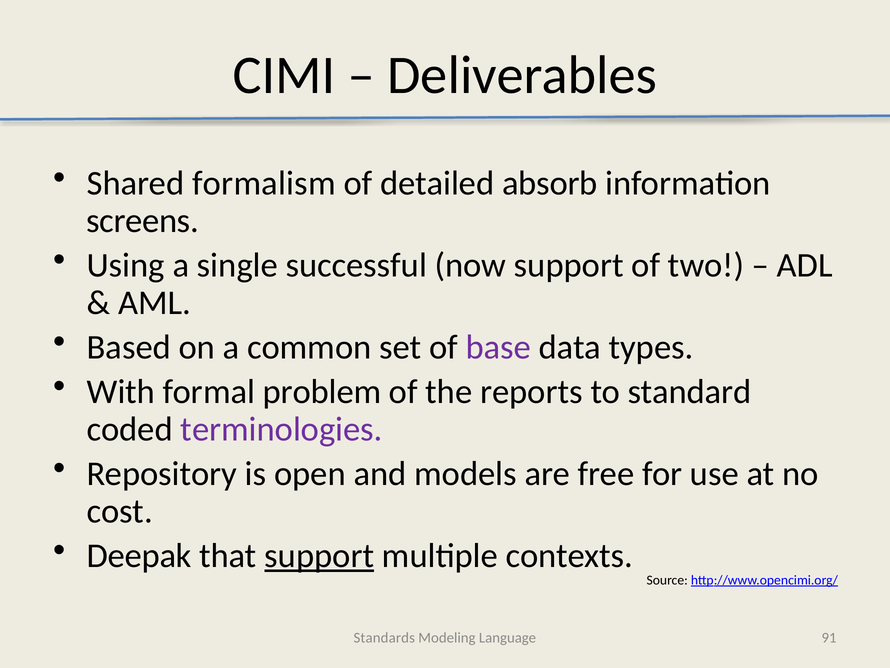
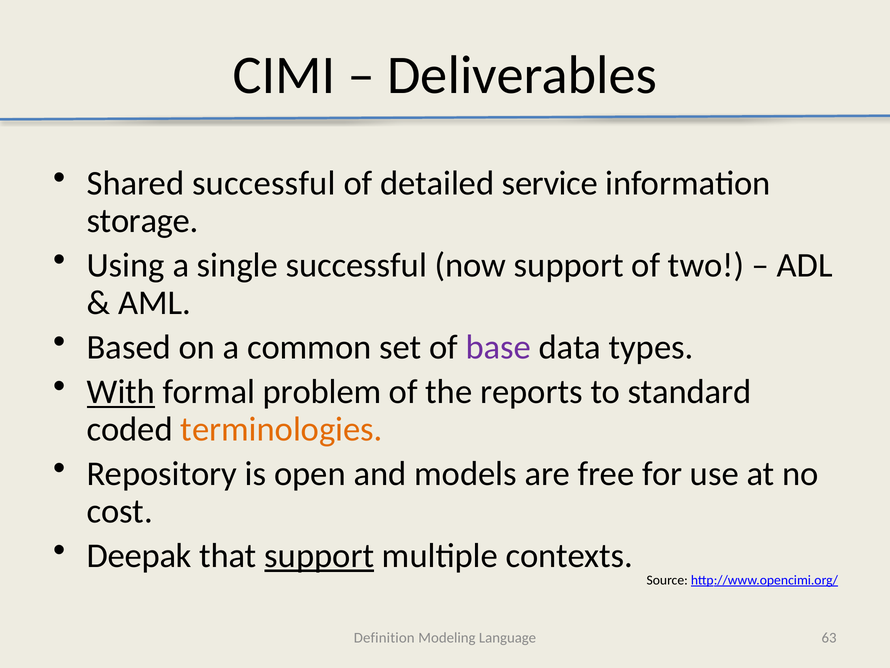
Shared formalism: formalism -> successful (264, 183)
absorb: absorb -> service (550, 183)
screens: screens -> storage (143, 221)
With underline: none -> present (121, 392)
terminologies colour: purple -> orange (282, 429)
Standards: Standards -> Definition (384, 637)
91: 91 -> 63 (829, 637)
